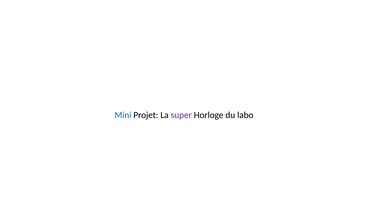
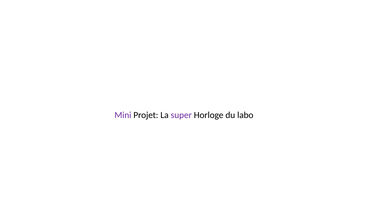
Mini colour: blue -> purple (123, 115)
